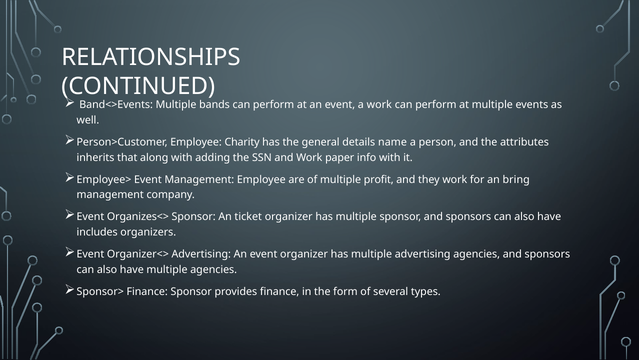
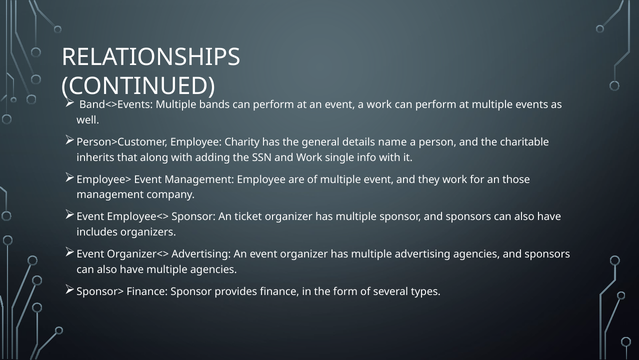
attributes: attributes -> charitable (525, 142)
paper: paper -> single (340, 157)
multiple profit: profit -> event (379, 179)
bring: bring -> those (516, 179)
Organizes<>: Organizes<> -> Employee<> (138, 217)
